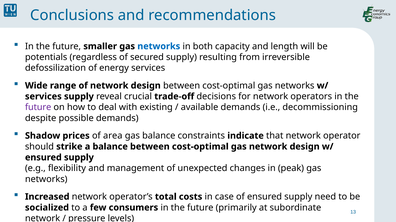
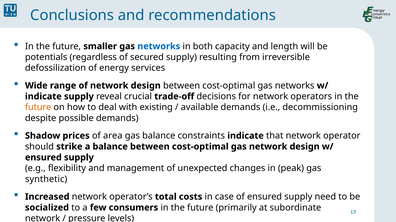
services: services -> indicate (43, 97)
future colour: purple -> orange (38, 108)
networks: networks -> synthetic (46, 180)
